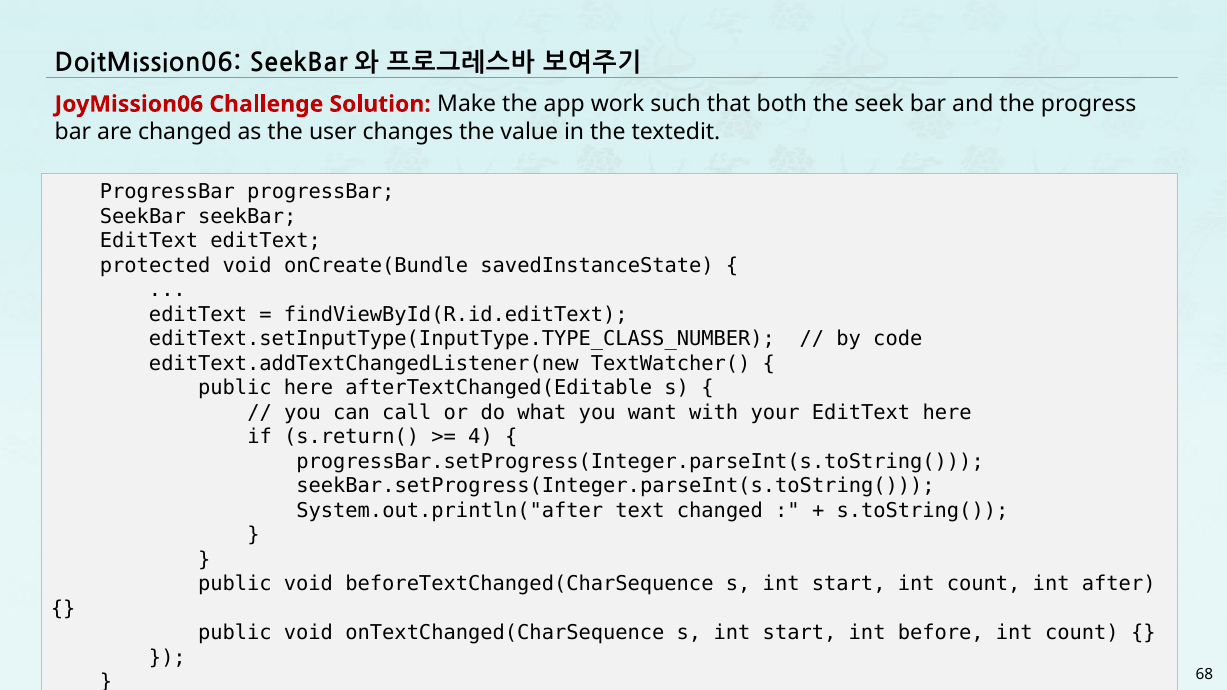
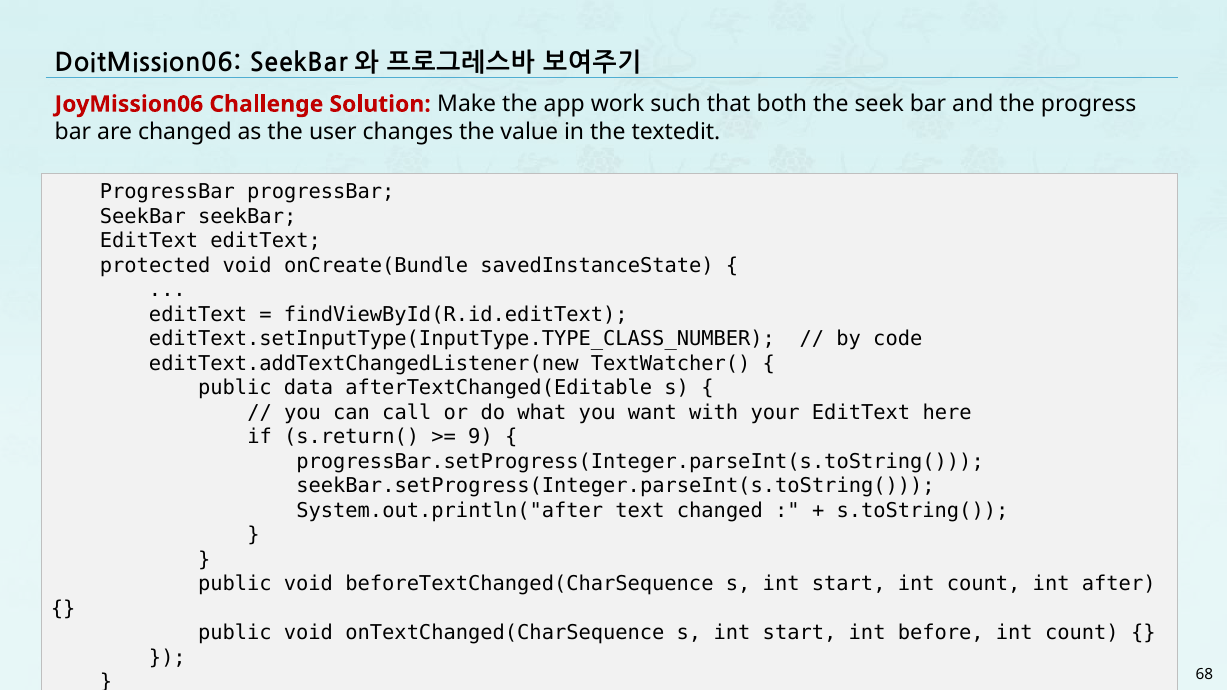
public here: here -> data (309, 388)
4: 4 -> 9 (481, 437)
